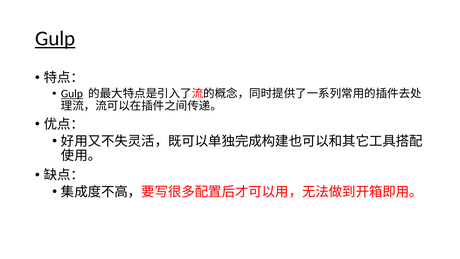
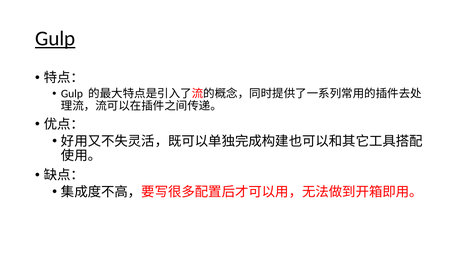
Gulp underline: present -> none (72, 94)
